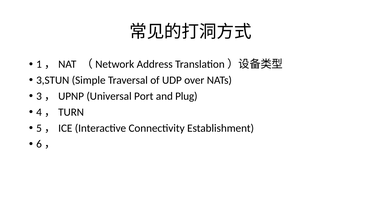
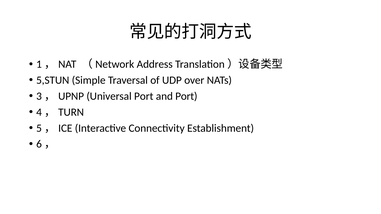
3,STUN: 3,STUN -> 5,STUN (53, 80)
and Plug: Plug -> Port (186, 96)
